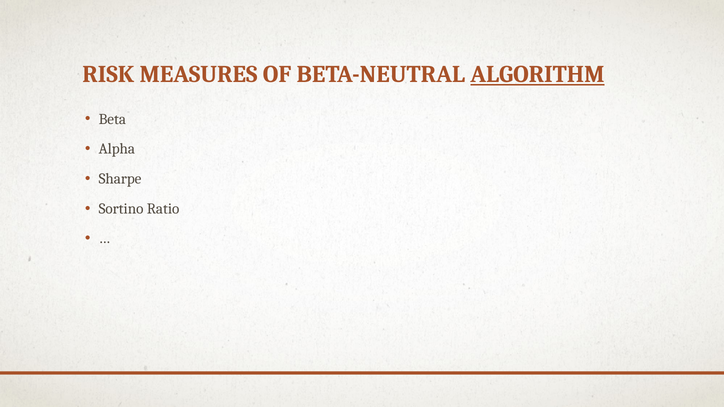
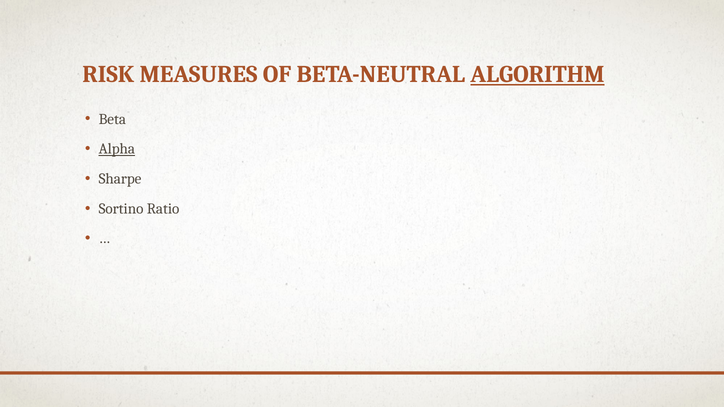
Alpha underline: none -> present (117, 149)
